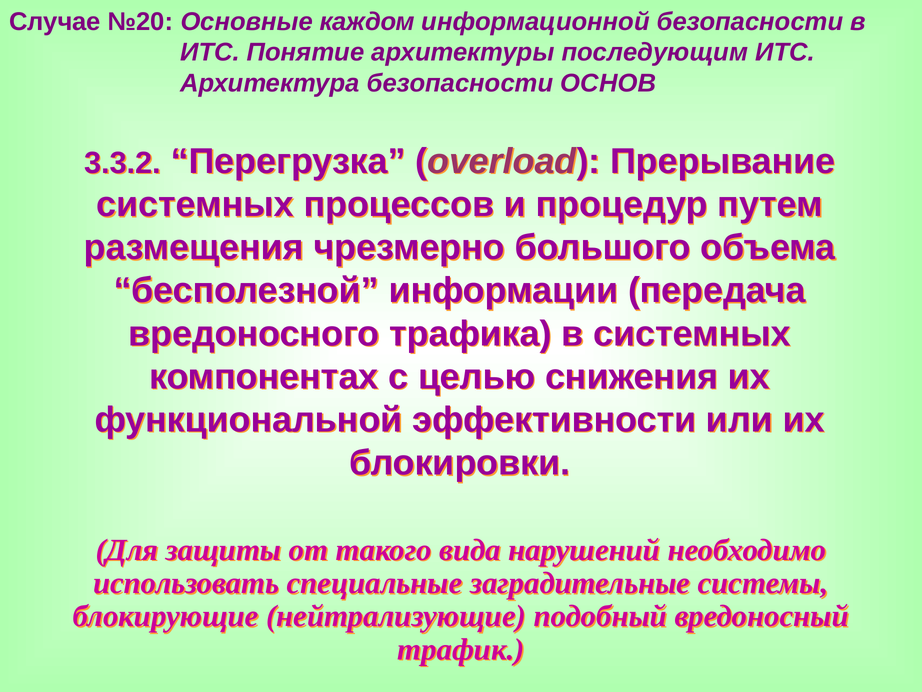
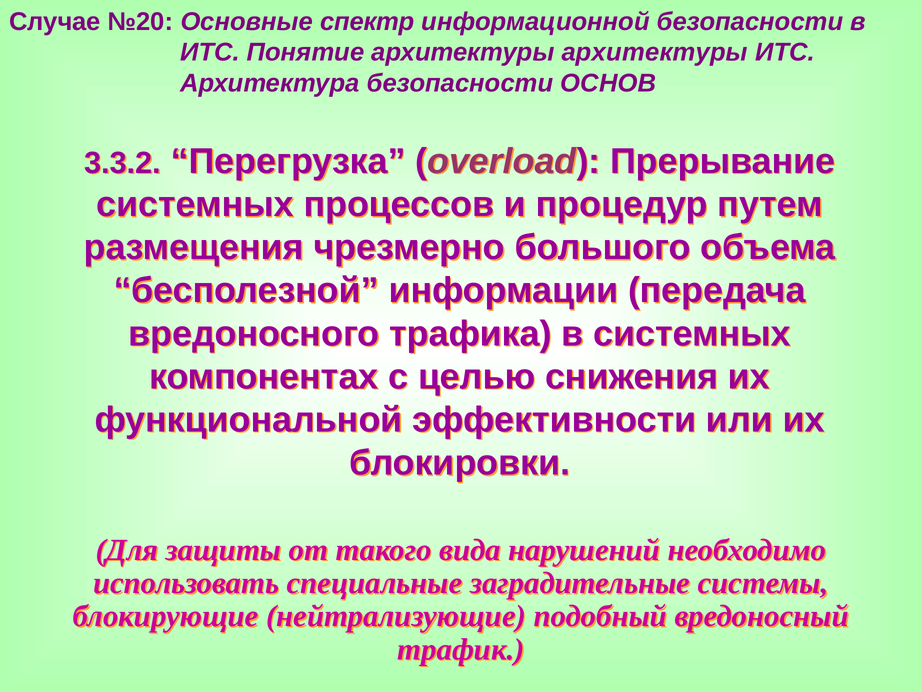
каждом: каждом -> спектр (367, 22)
архитектуры последующим: последующим -> архитектуры (655, 52)
